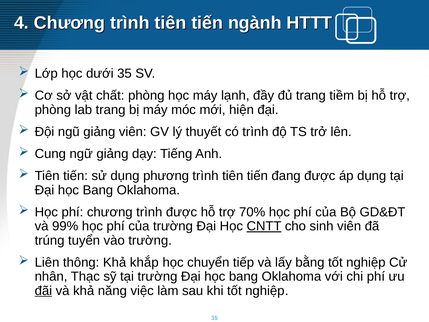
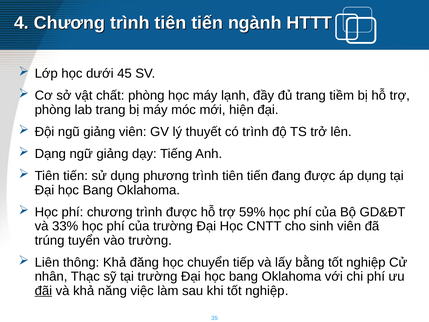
dưới 35: 35 -> 45 (125, 73)
Cung: Cung -> Dạng (50, 154)
70%: 70% -> 59% (252, 212)
99%: 99% -> 33% (65, 226)
CNTT underline: present -> none (264, 226)
khắp: khắp -> đăng (144, 262)
